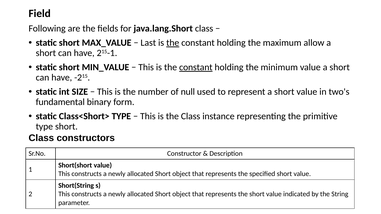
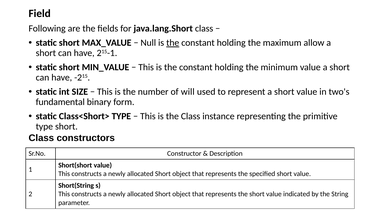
Last: Last -> Null (148, 43)
constant underline: present -> none (196, 67)
null: null -> will (188, 92)
